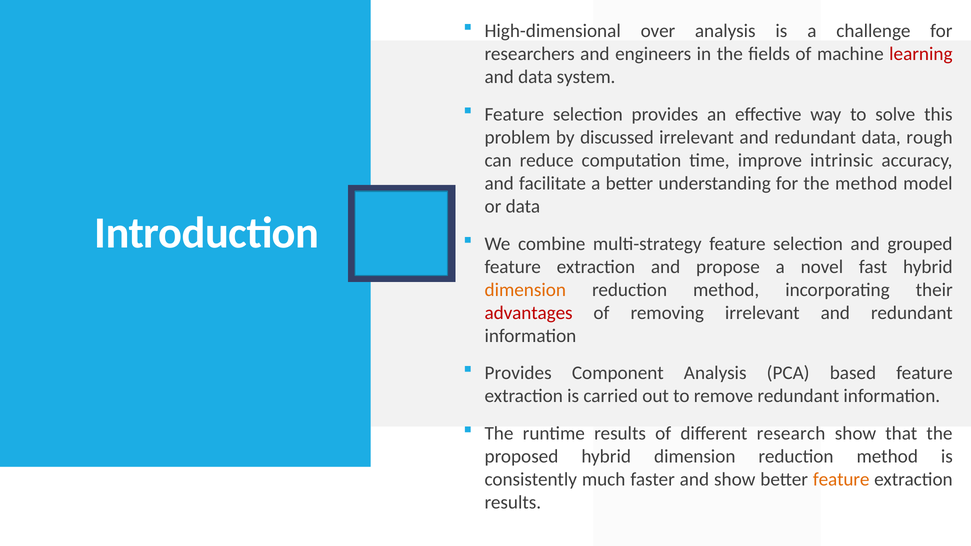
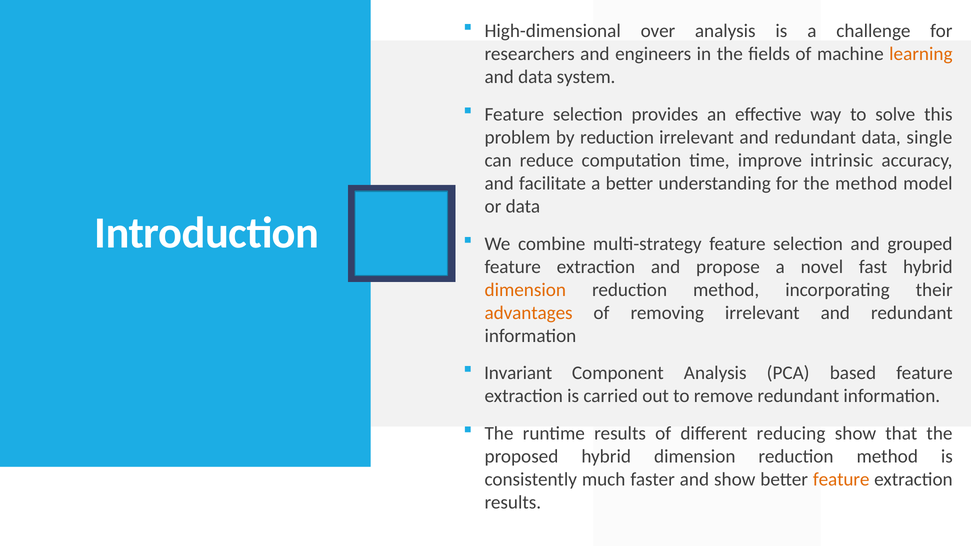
learning colour: red -> orange (921, 54)
by discussed: discussed -> reduction (617, 137)
rough: rough -> single (929, 137)
advantages colour: red -> orange (529, 313)
Provides: Provides -> Invariant (518, 373)
research: research -> reducing (791, 433)
